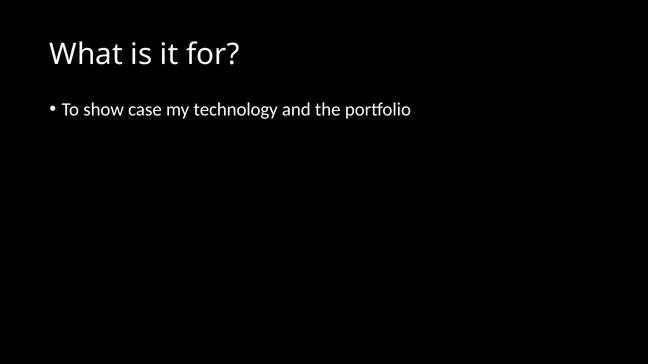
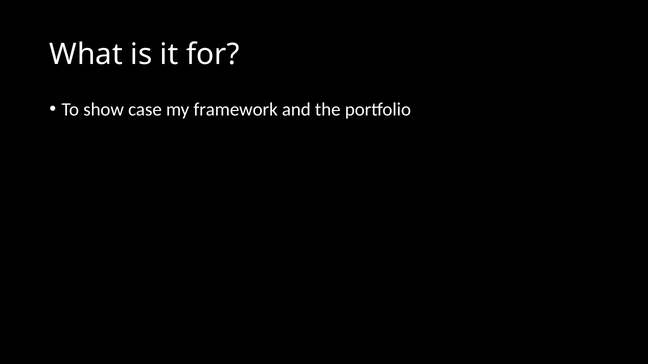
technology: technology -> framework (236, 110)
